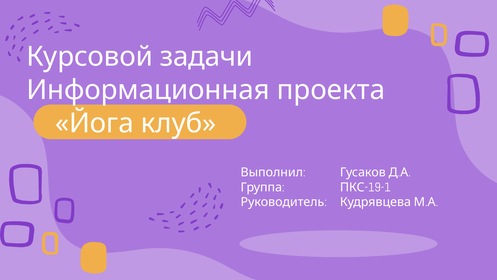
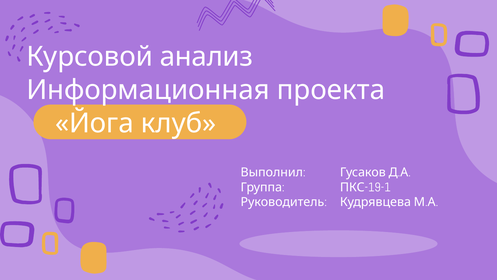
задачи: задачи -> анализ (206, 57)
